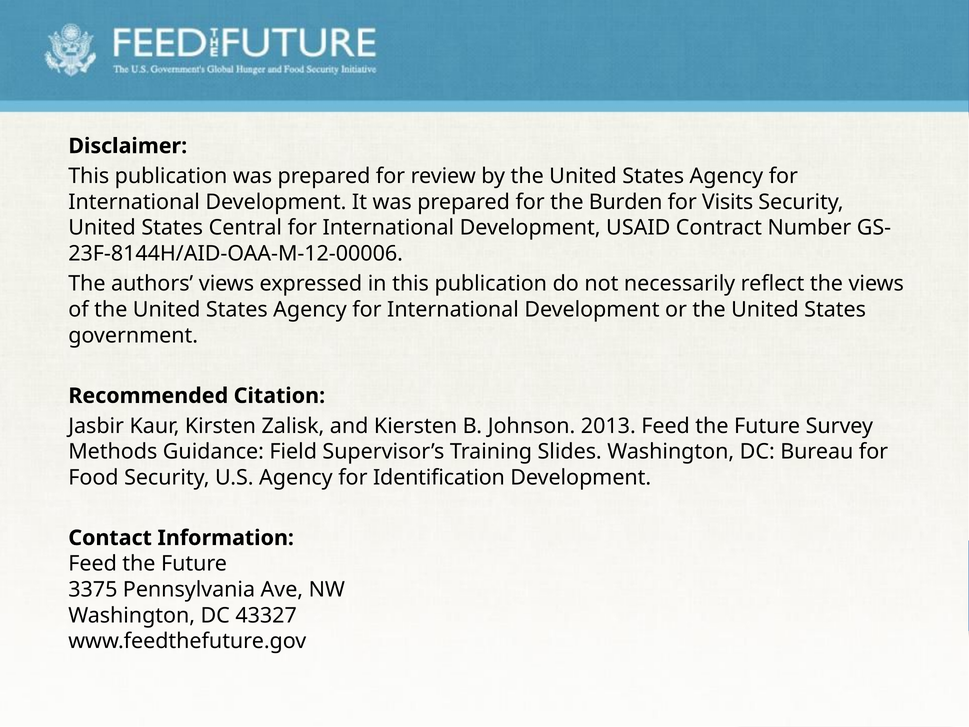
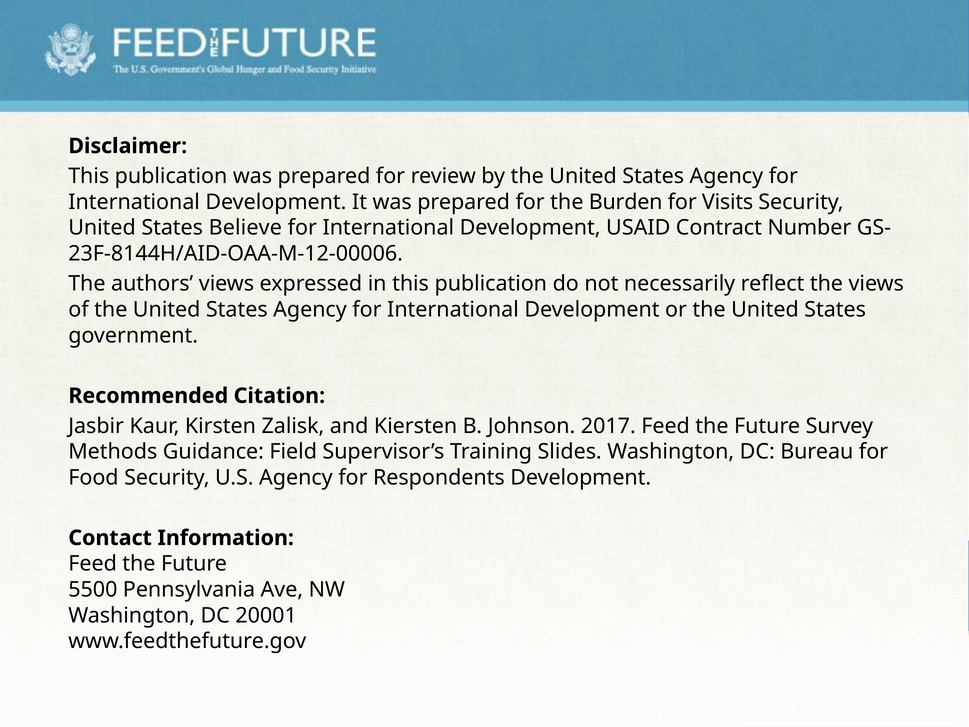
Central: Central -> Believe (245, 228)
2013: 2013 -> 2017 (608, 426)
Identification: Identification -> Respondents (439, 477)
3375: 3375 -> 5500 (93, 589)
43327: 43327 -> 20001 (266, 615)
